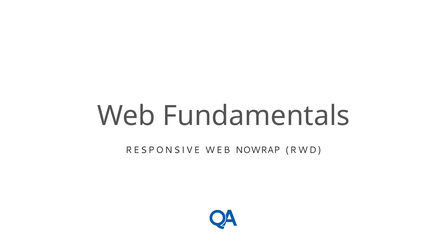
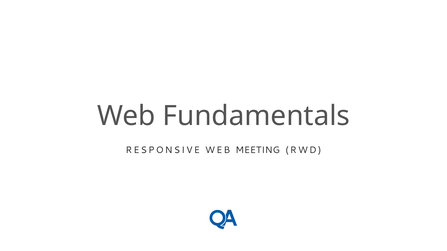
NOWRAP: NOWRAP -> MEETING (258, 150)
